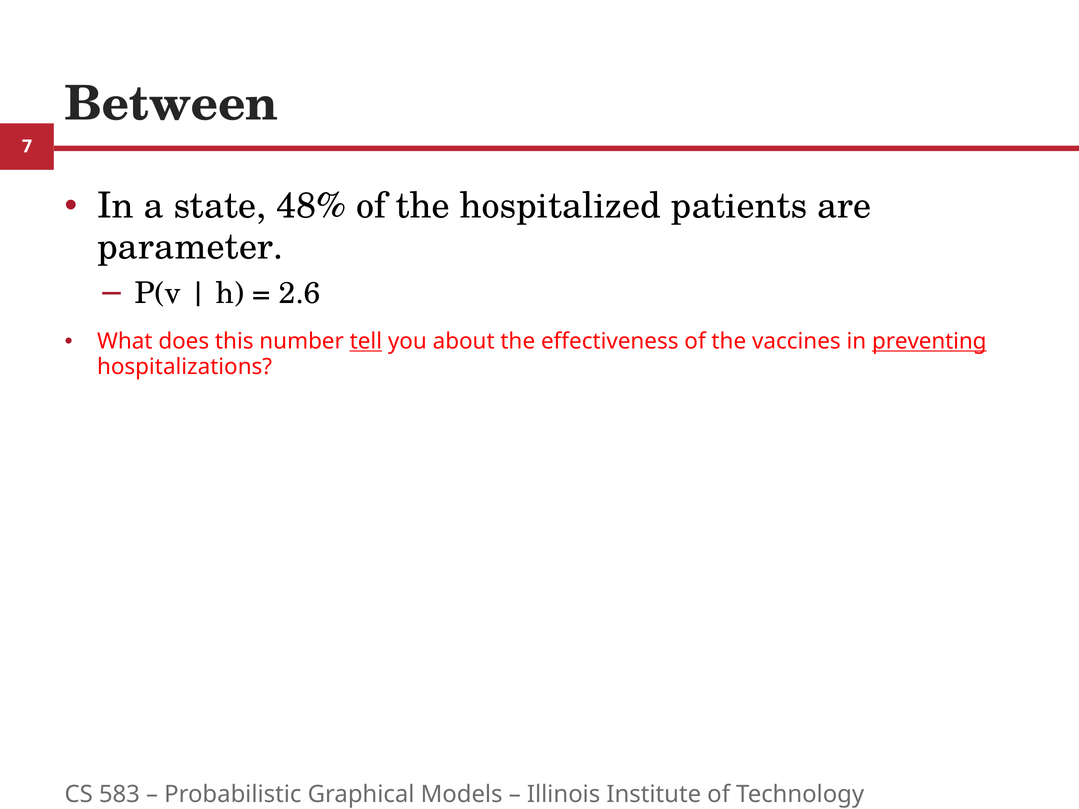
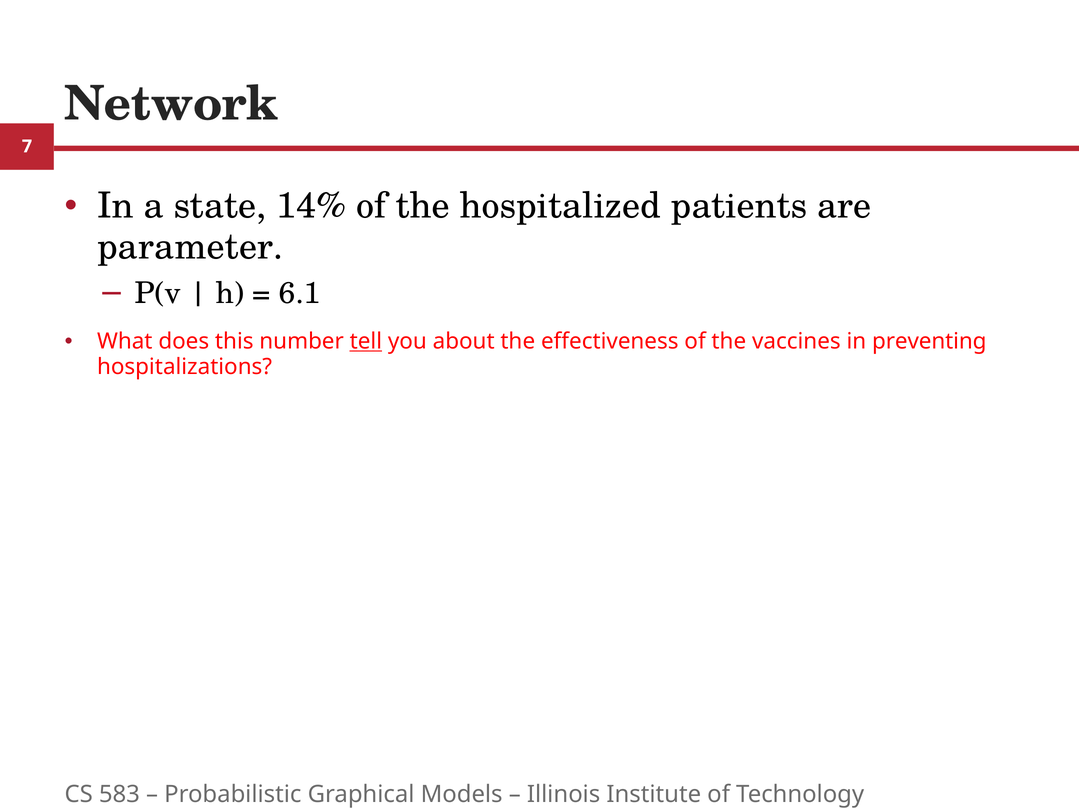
Between: Between -> Network (171, 104)
48%: 48% -> 14% (311, 206)
2.6: 2.6 -> 6.1 (300, 294)
preventing underline: present -> none (929, 341)
